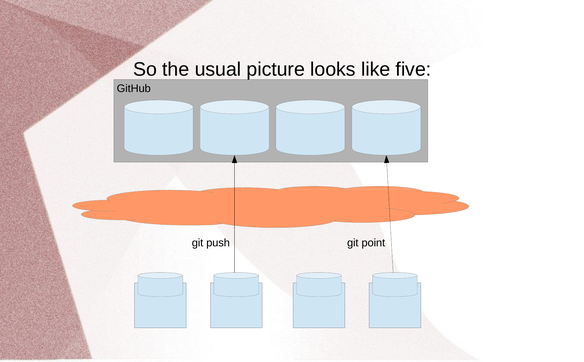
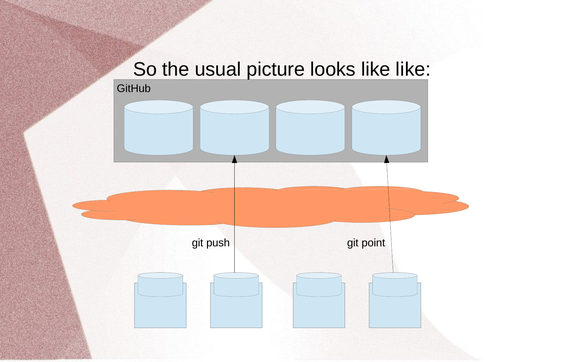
like five: five -> like (413, 69)
